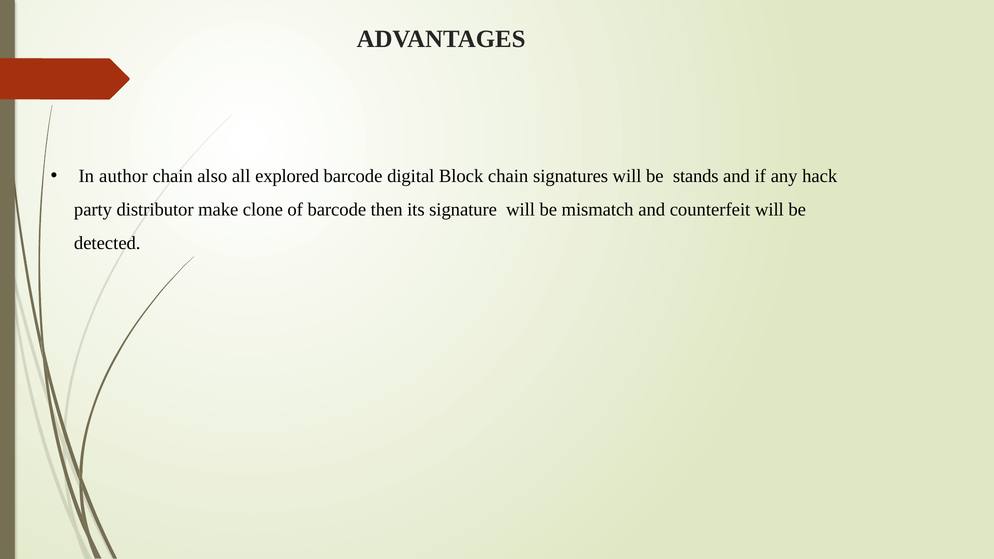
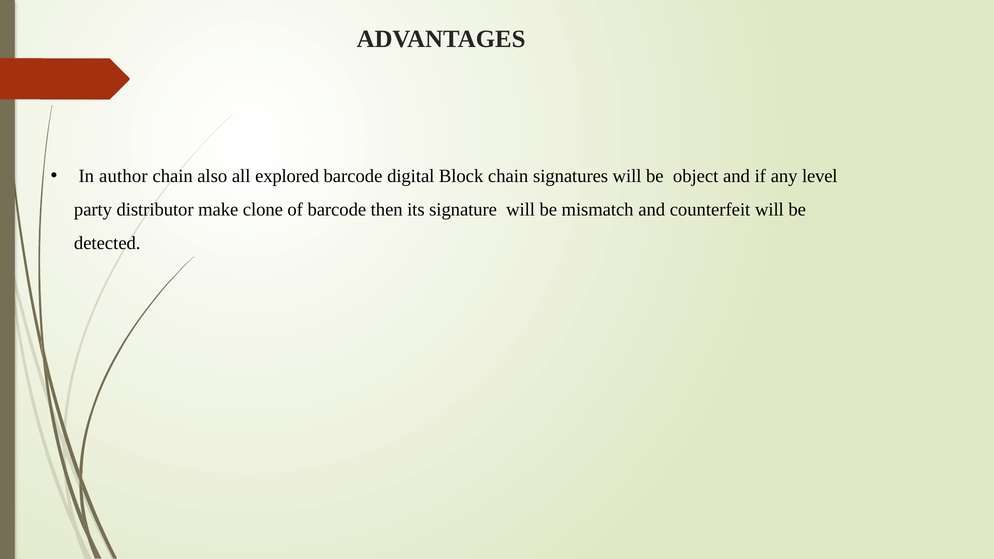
stands: stands -> object (696, 176)
hack: hack -> level (820, 176)
